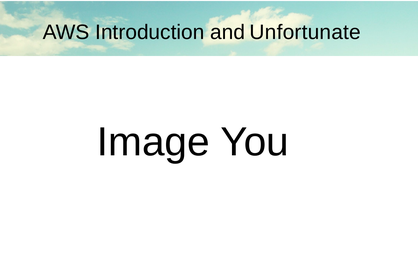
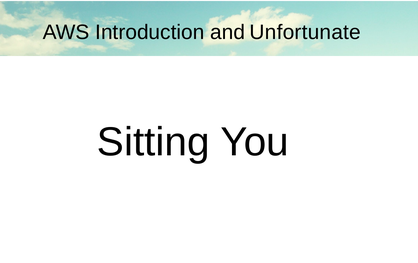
Image: Image -> Sitting (153, 142)
